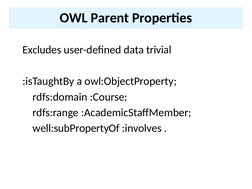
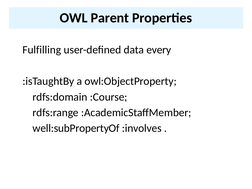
Excludes: Excludes -> Fulfilling (42, 50)
trivial: trivial -> every (159, 50)
